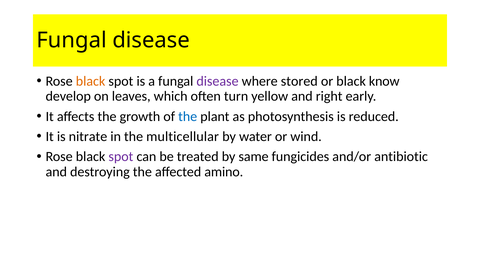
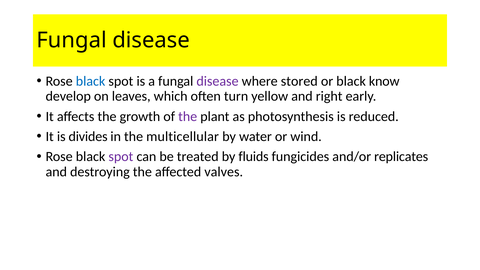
black colour: orange -> blue (91, 81)
the colour: blue -> purple (188, 116)
nitrate: nitrate -> divides (88, 137)
same: same -> fluids (254, 157)
antibiotic: antibiotic -> replicates (401, 157)
amino: amino -> valves (224, 172)
